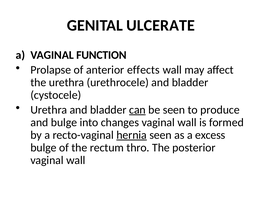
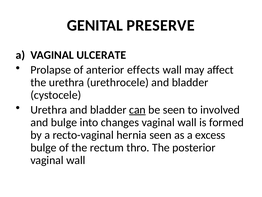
ULCERATE: ULCERATE -> PRESERVE (161, 25)
FUNCTION: FUNCTION -> ULCERATE (101, 55)
produce: produce -> involved (220, 109)
hernia underline: present -> none (132, 135)
